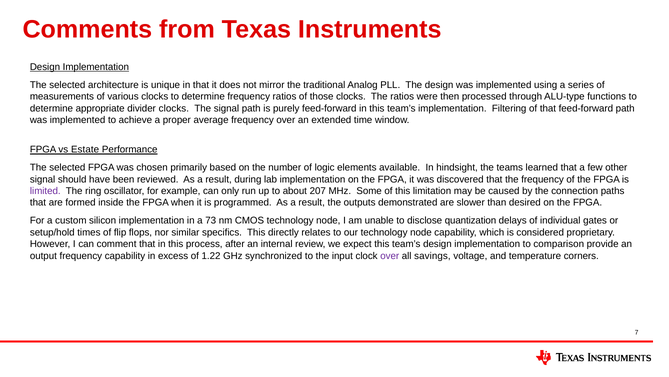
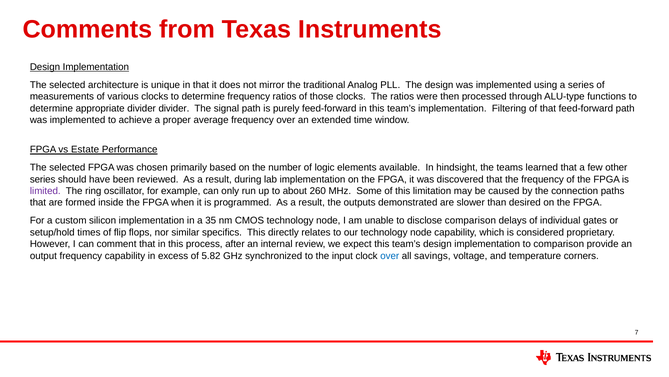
divider clocks: clocks -> divider (174, 108)
signal: signal -> series (43, 179)
207: 207 -> 260 (318, 191)
73: 73 -> 35 (211, 220)
disclose quantization: quantization -> comparison (470, 220)
1.22: 1.22 -> 5.82 (211, 255)
over colour: purple -> blue (390, 255)
